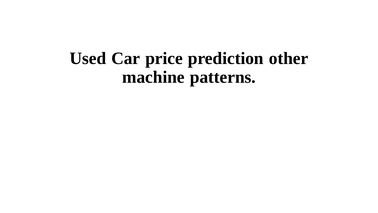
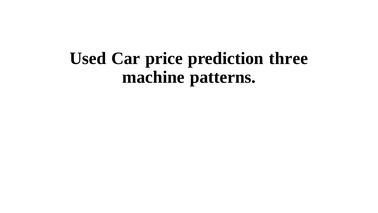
other: other -> three (289, 58)
